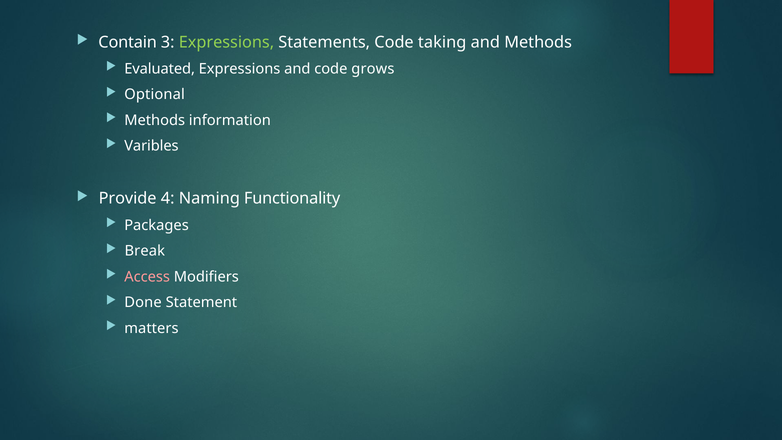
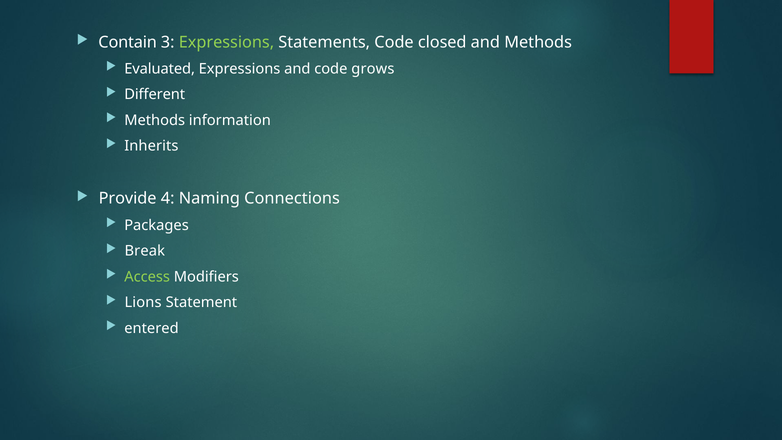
taking: taking -> closed (442, 42)
Optional: Optional -> Different (155, 94)
Varibles: Varibles -> Inherits (151, 146)
Functionality: Functionality -> Connections (292, 199)
Access colour: pink -> light green (147, 277)
Done: Done -> Lions (143, 302)
matters: matters -> entered (151, 328)
